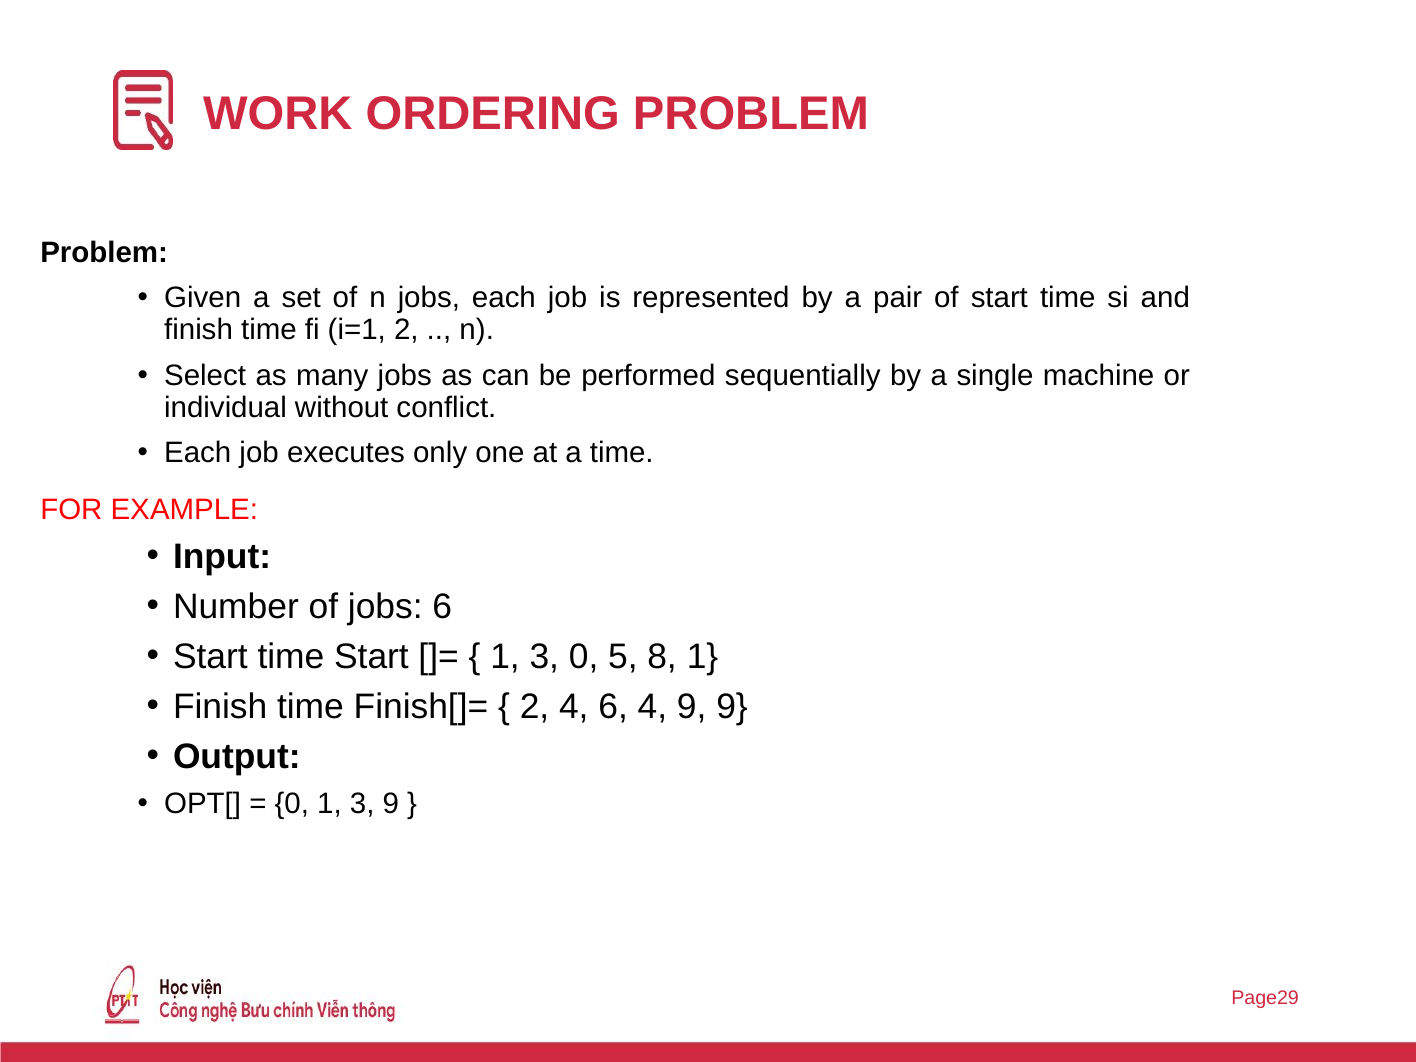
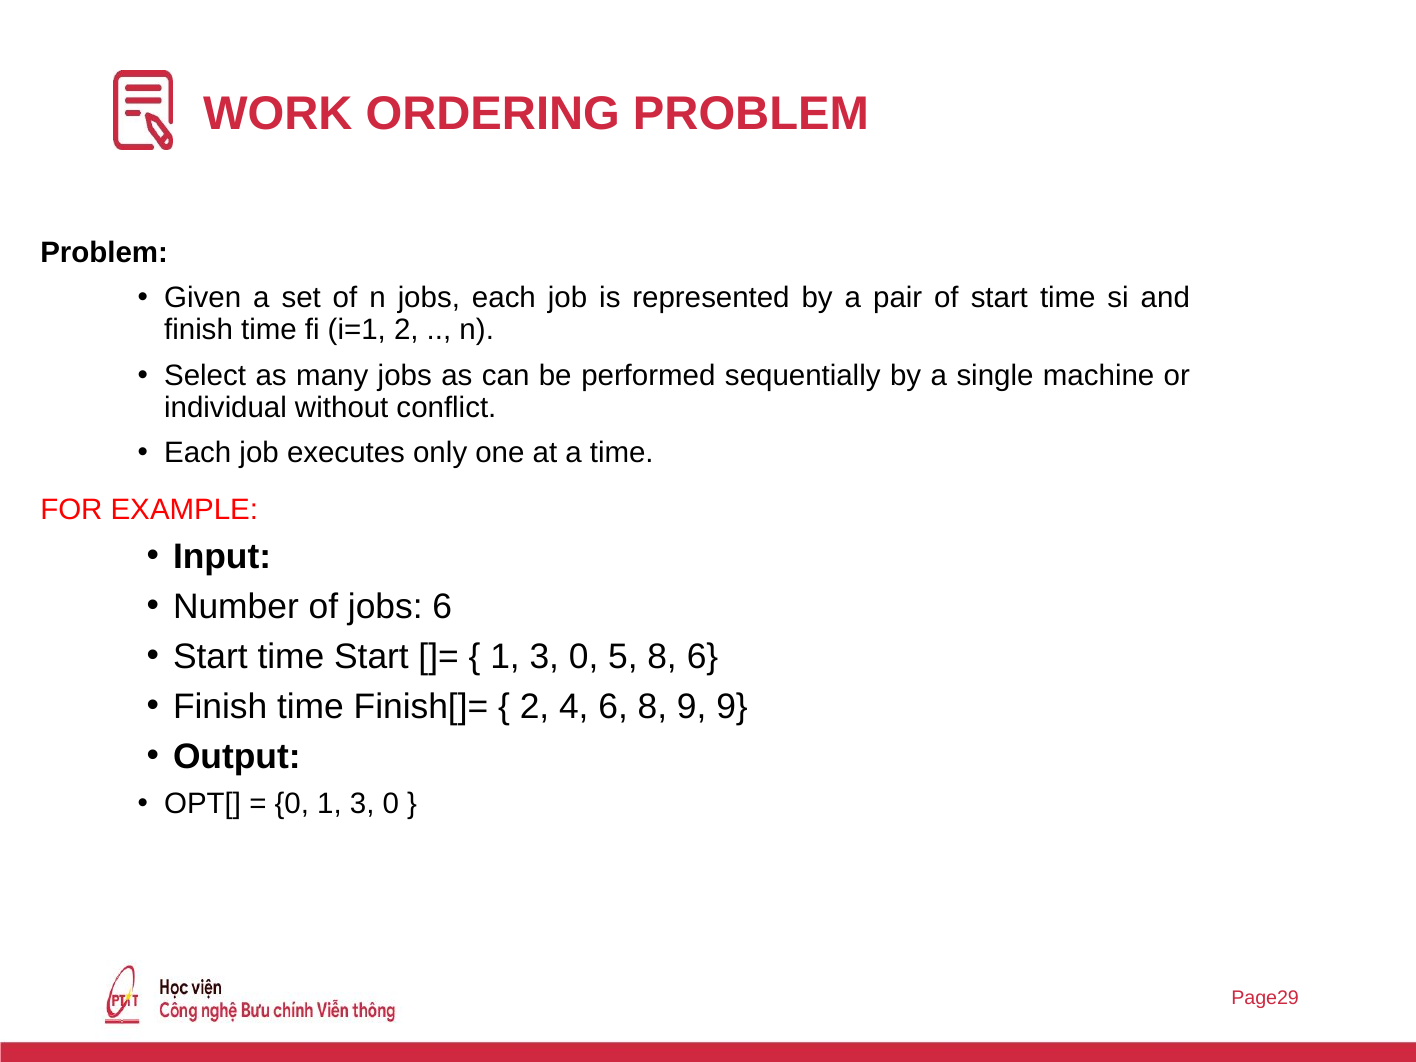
8 1: 1 -> 6 (702, 657)
6 4: 4 -> 8 (652, 707)
0 1 3 9: 9 -> 0 (391, 804)
